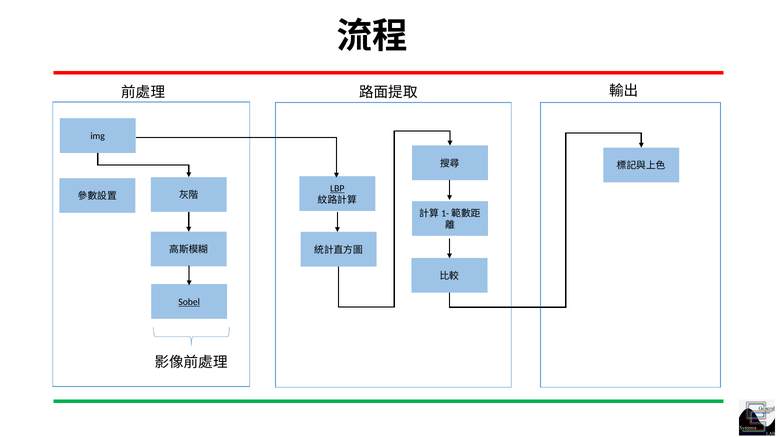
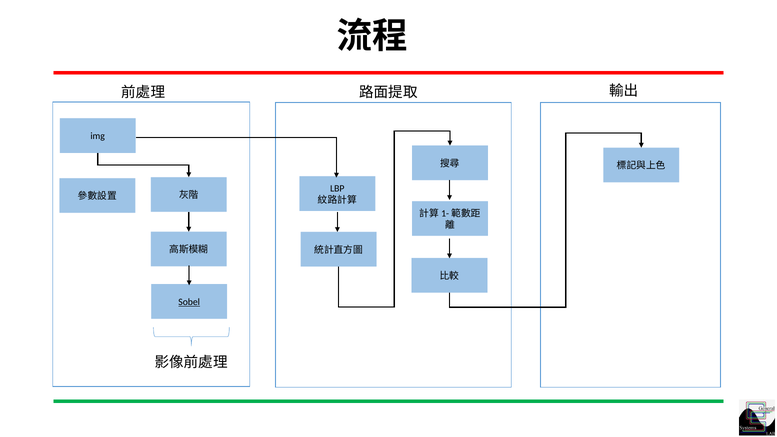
LBP underline: present -> none (337, 188)
